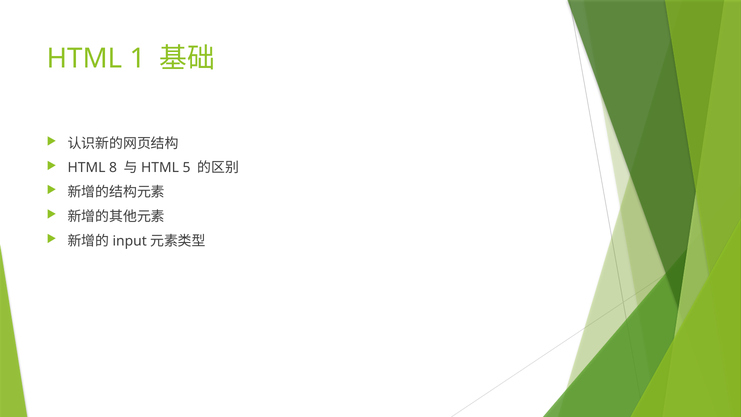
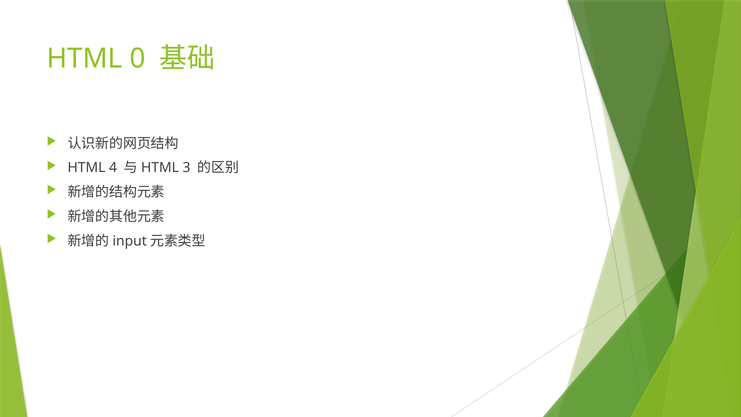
1: 1 -> 0 (138, 58)
8: 8 -> 4 (113, 168)
5: 5 -> 3 (187, 168)
